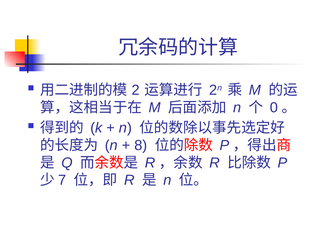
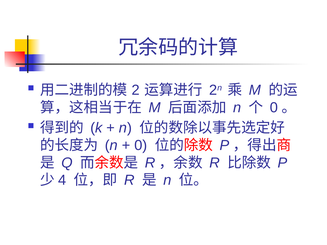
8: 8 -> 0 (141, 145)
7: 7 -> 4 (62, 180)
